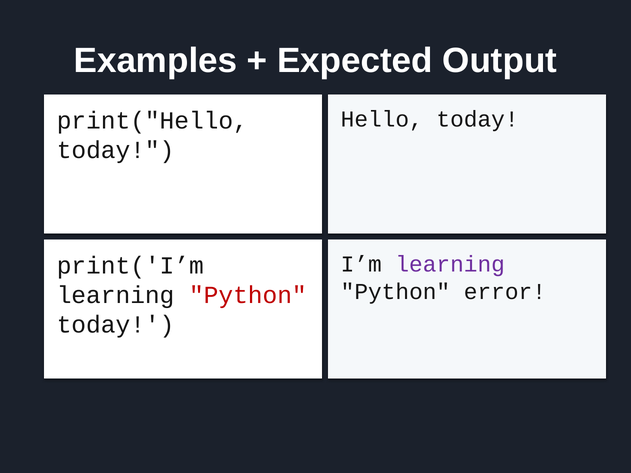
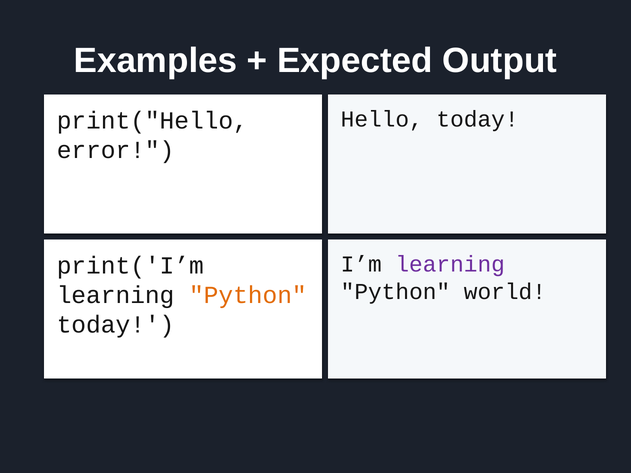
today: today -> error (116, 150)
error: error -> world (505, 292)
Python colour: red -> orange (248, 295)
